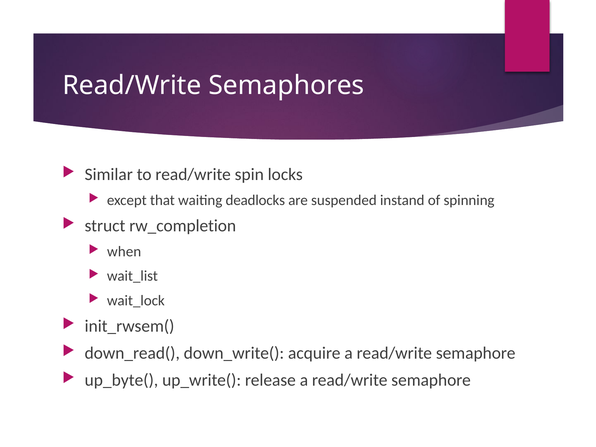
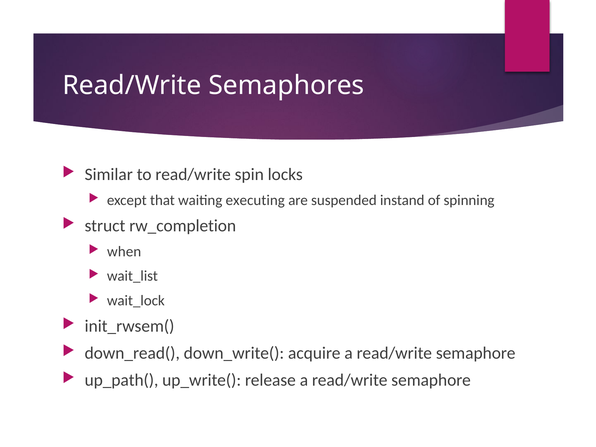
deadlocks: deadlocks -> executing (255, 200)
up_byte(: up_byte( -> up_path( (121, 380)
